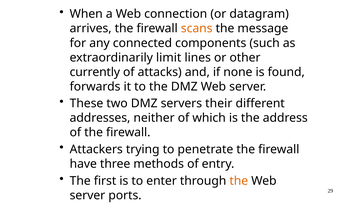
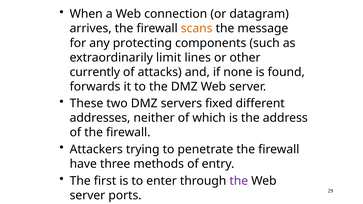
connected: connected -> protecting (142, 43)
their: their -> fixed (219, 104)
the colour: orange -> purple (239, 181)
